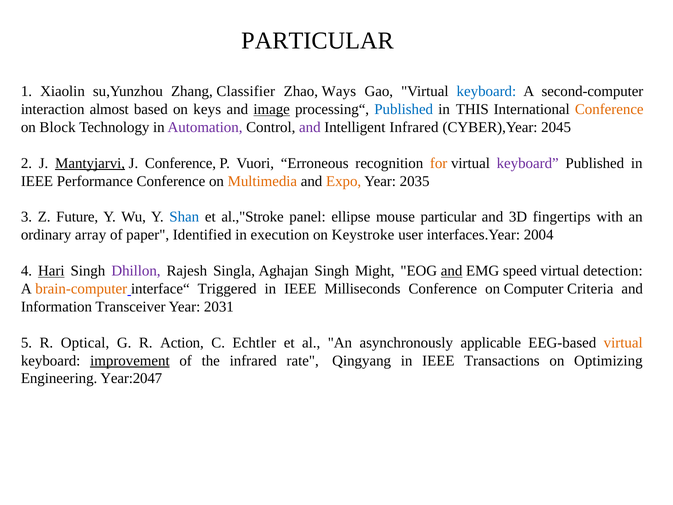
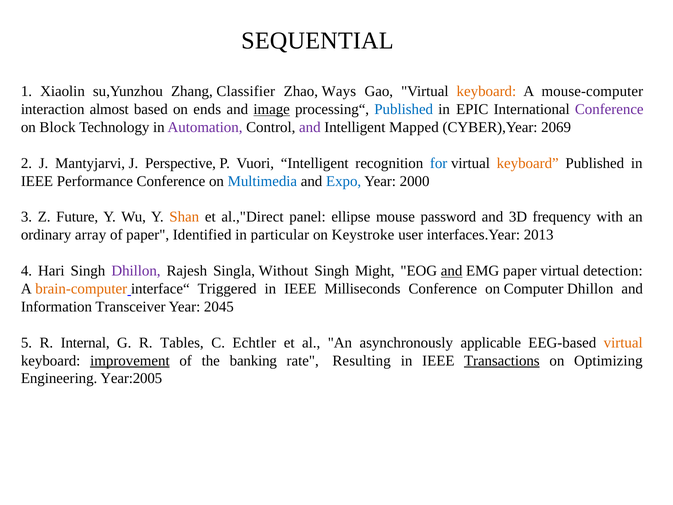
PARTICULAR: PARTICULAR -> SEQUENTIAL (317, 41)
keyboard colour: blue -> orange (486, 91)
second-computer: second-computer -> mouse-computer (592, 91)
keys: keys -> ends (207, 109)
THIS: THIS -> EPIC (472, 109)
Conference colour: orange -> purple (609, 109)
Intelligent Infrared: Infrared -> Mapped (414, 127)
2045: 2045 -> 2069 (556, 127)
Mantyjarvi underline: present -> none (90, 163)
J Conference: Conference -> Perspective (180, 163)
Vuori Erroneous: Erroneous -> Intelligent (315, 163)
for colour: orange -> blue (439, 163)
keyboard colour: purple -> orange (528, 163)
Multimedia colour: orange -> blue (262, 181)
Expo colour: orange -> blue (344, 181)
2035: 2035 -> 2000 (415, 181)
Shan colour: blue -> orange (184, 217)
al.,"Stroke: al.,"Stroke -> al.,"Direct (252, 217)
mouse particular: particular -> password (448, 217)
fingertips: fingertips -> frequency (562, 217)
execution: execution -> particular (280, 235)
2004: 2004 -> 2013 (539, 235)
Hari underline: present -> none (51, 271)
Aghajan: Aghajan -> Without (283, 271)
EMG speed: speed -> paper (520, 271)
Computer Criteria: Criteria -> Dhillon (590, 289)
2031: 2031 -> 2045 (219, 307)
Optical: Optical -> Internal (85, 342)
Action: Action -> Tables (182, 342)
the infrared: infrared -> banking (253, 360)
Qingyang: Qingyang -> Resulting (362, 360)
Transactions underline: none -> present (502, 360)
Year:2047: Year:2047 -> Year:2005 (131, 378)
